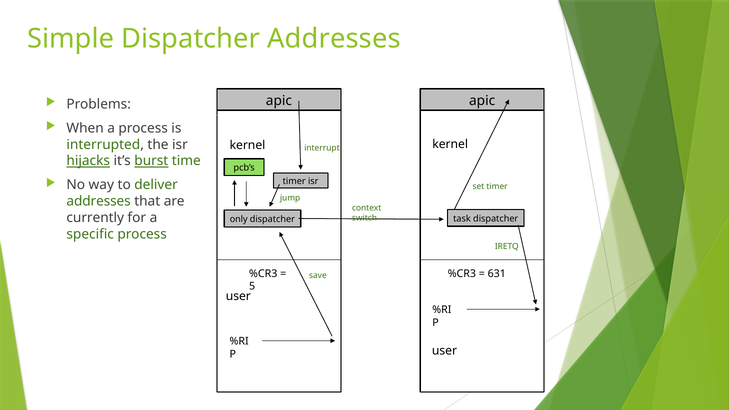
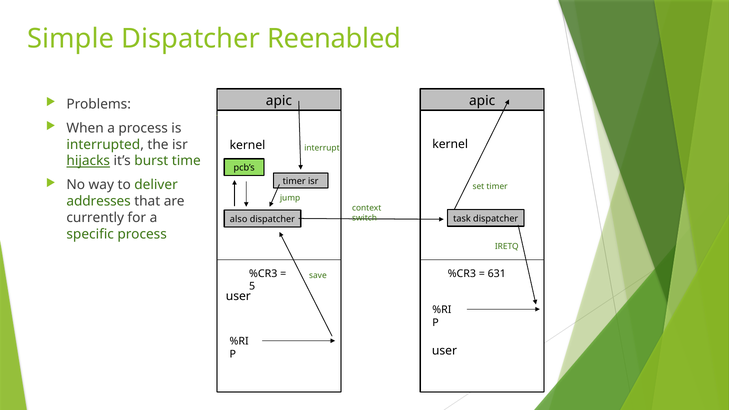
Dispatcher Addresses: Addresses -> Reenabled (334, 39)
burst underline: present -> none (151, 161)
only: only -> also (239, 219)
